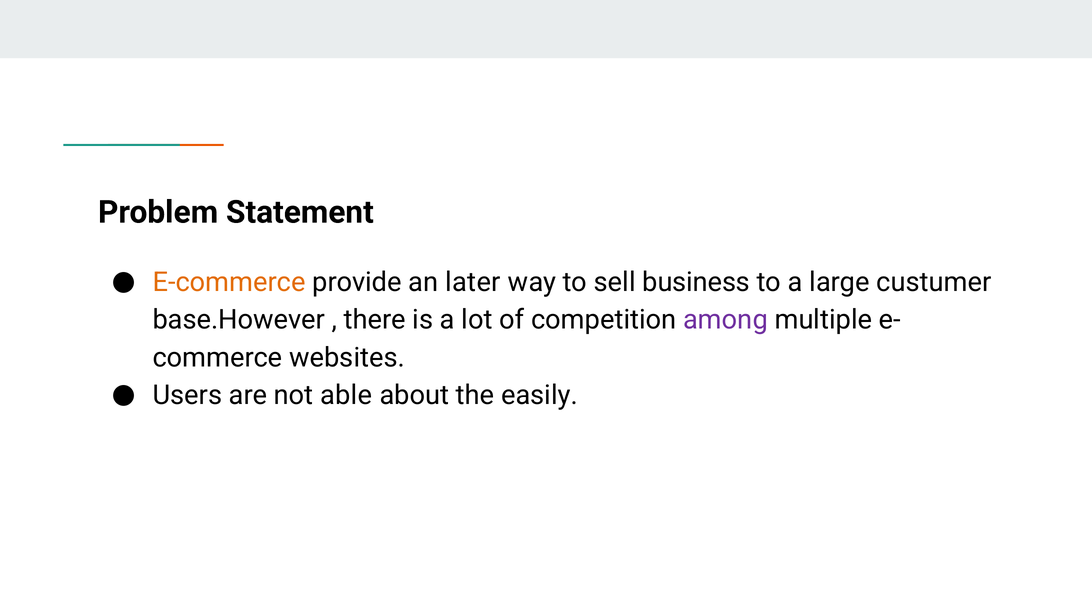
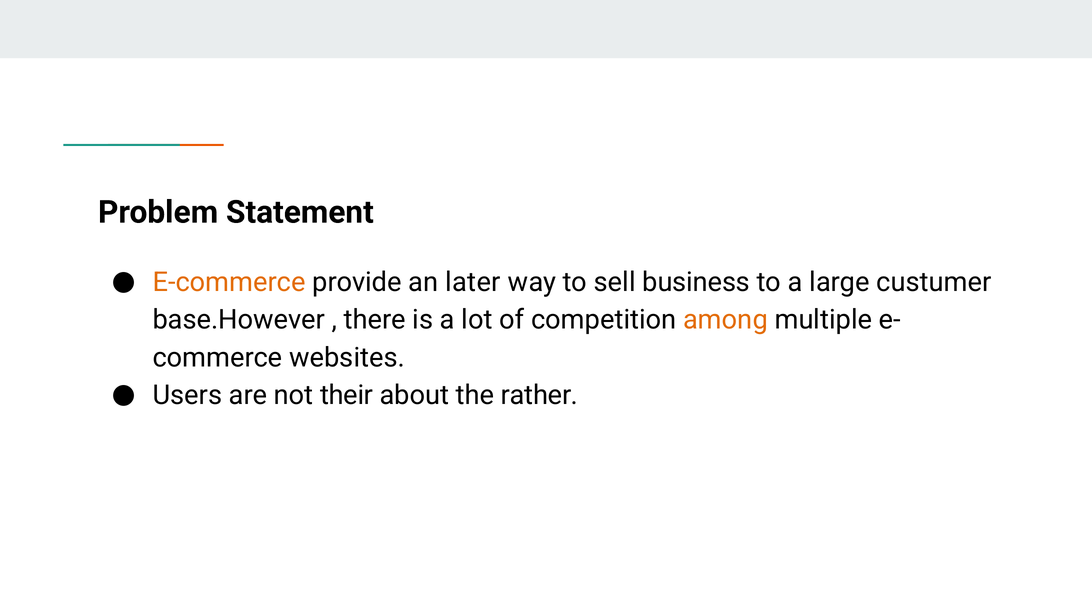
among colour: purple -> orange (725, 320)
able: able -> their (347, 395)
easily: easily -> rather (540, 395)
